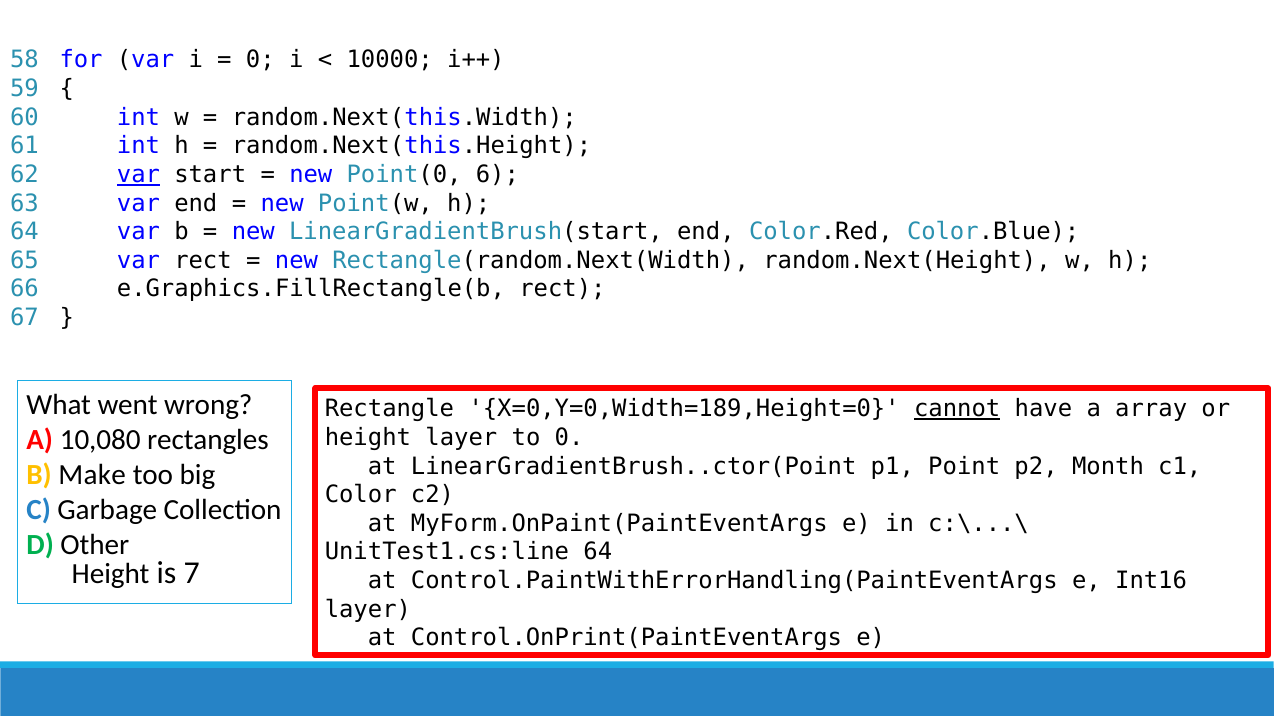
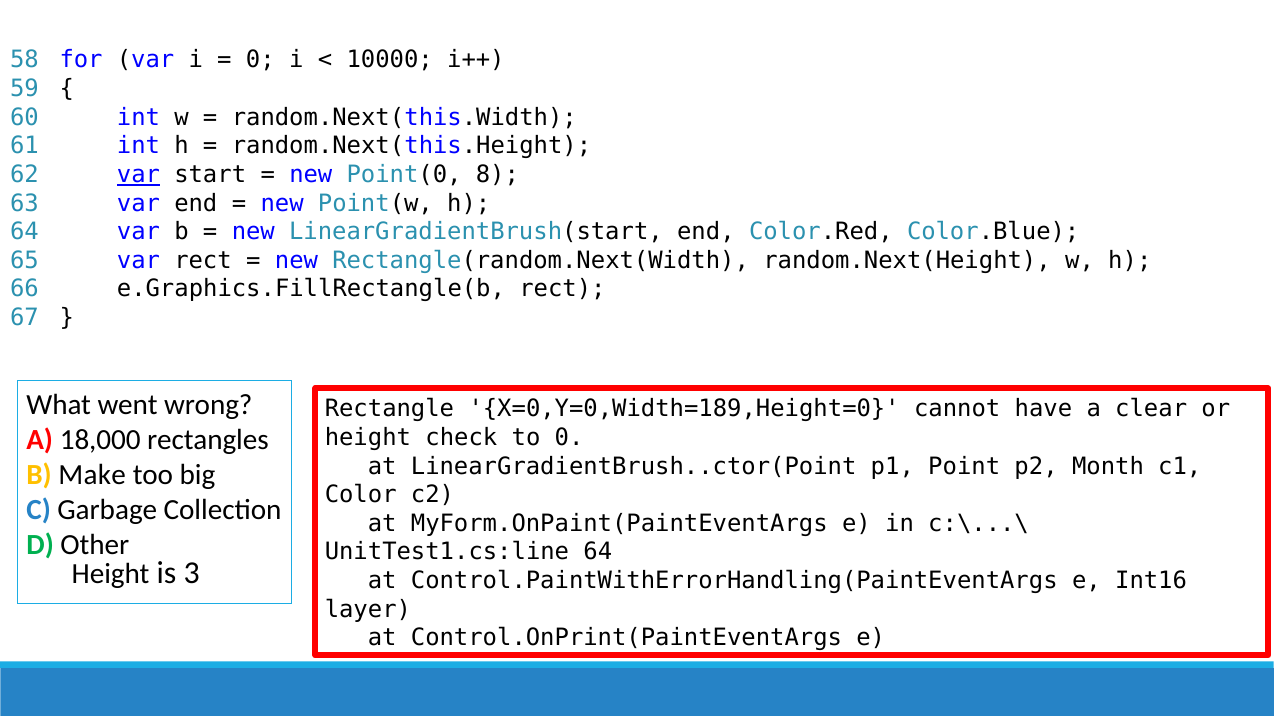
6: 6 -> 8 (497, 175)
cannot underline: present -> none (957, 409)
array: array -> clear (1151, 409)
height layer: layer -> check (461, 438)
10,080: 10,080 -> 18,000 (100, 440)
7: 7 -> 3 (192, 574)
